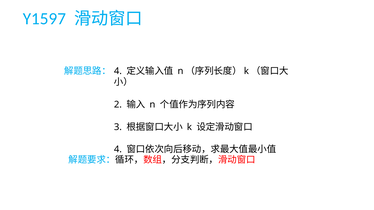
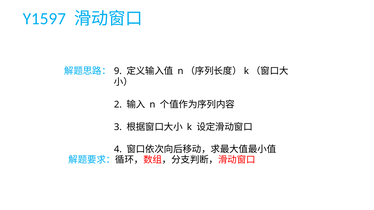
4: 4 -> 9 (118, 71)
